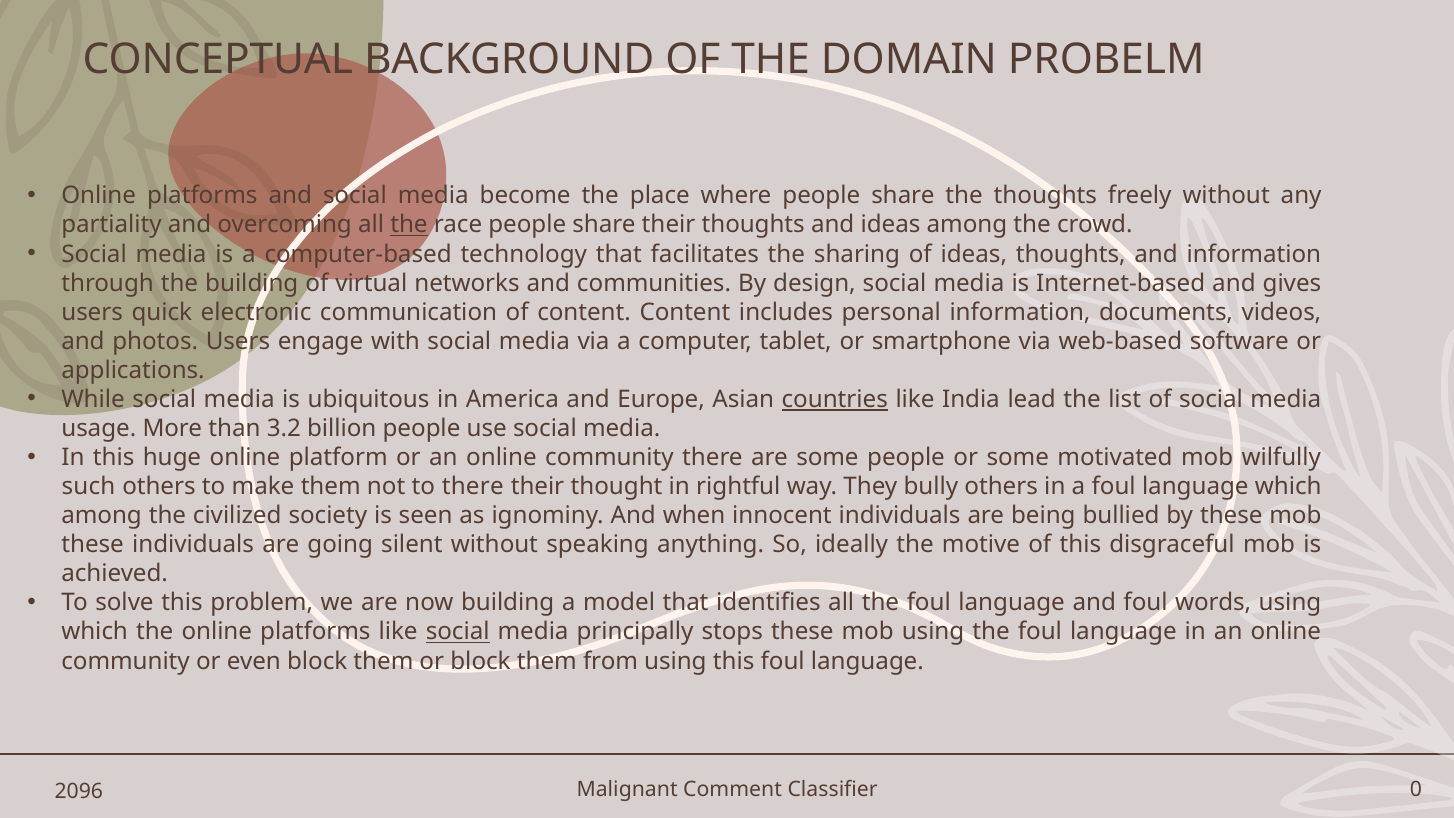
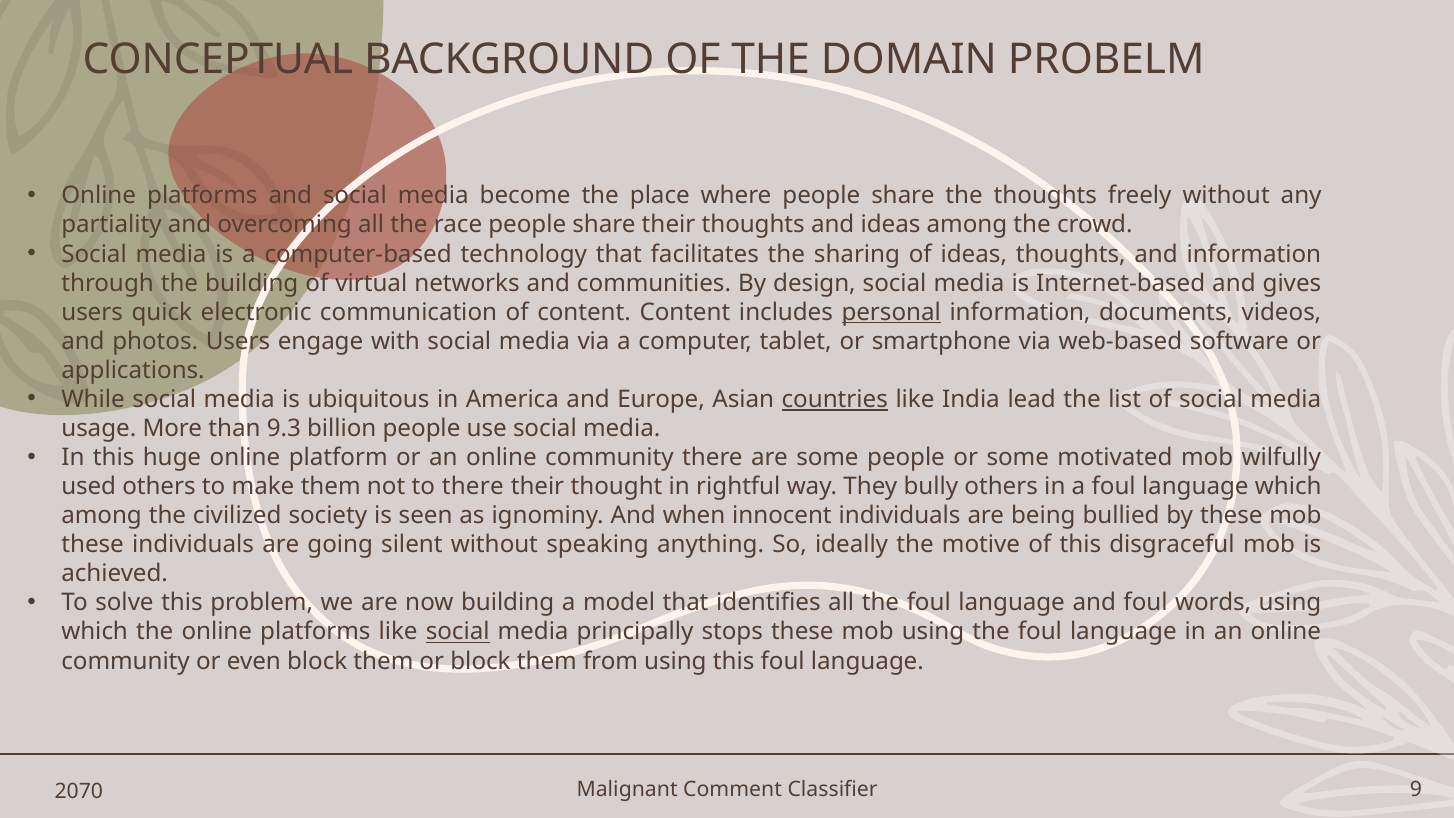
the underline: present -> none (409, 225)
personal underline: none -> present (891, 312)
3.2: 3.2 -> 9.3 (284, 428)
such: such -> used (89, 487)
0: 0 -> 9 (1416, 789)
2096: 2096 -> 2070 (79, 791)
